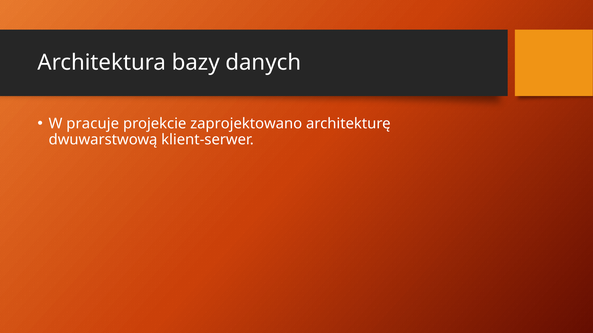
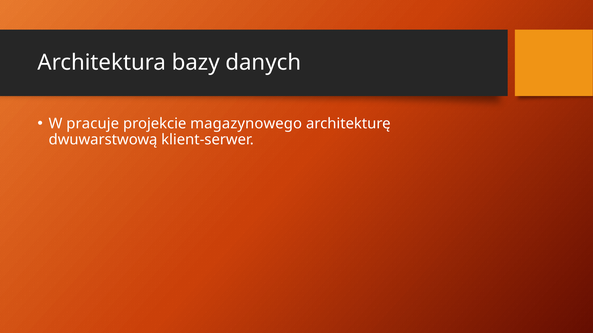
zaprojektowano: zaprojektowano -> magazynowego (246, 124)
